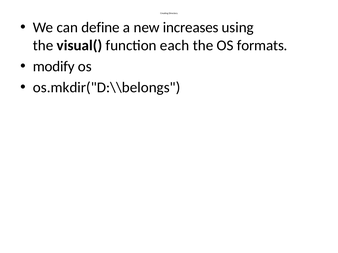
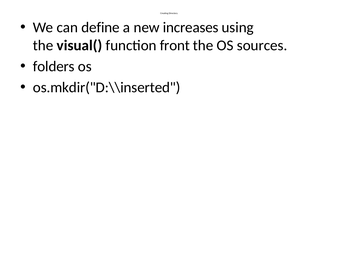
each: each -> front (175, 46)
formats: formats -> sources (262, 46)
modify: modify -> folders (54, 67)
os.mkdir("D:\\belongs: os.mkdir("D:\\belongs -> os.mkdir("D:\\inserted (107, 88)
